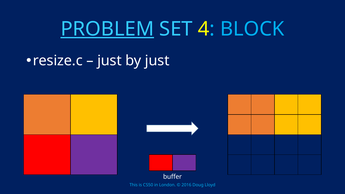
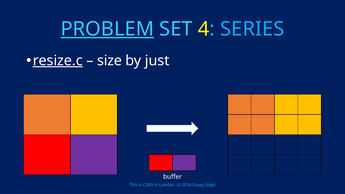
BLOCK: BLOCK -> SERIES (252, 29)
resize.c underline: none -> present (58, 61)
just: just -> size (110, 61)
